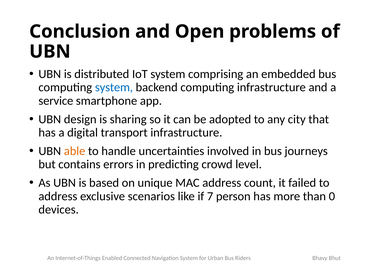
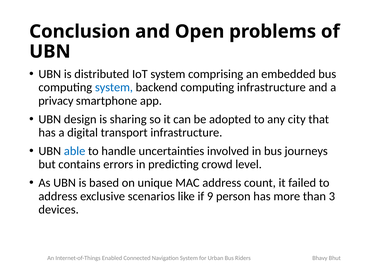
service: service -> privacy (56, 101)
able colour: orange -> blue (75, 151)
7: 7 -> 9 (210, 196)
0: 0 -> 3 (332, 196)
